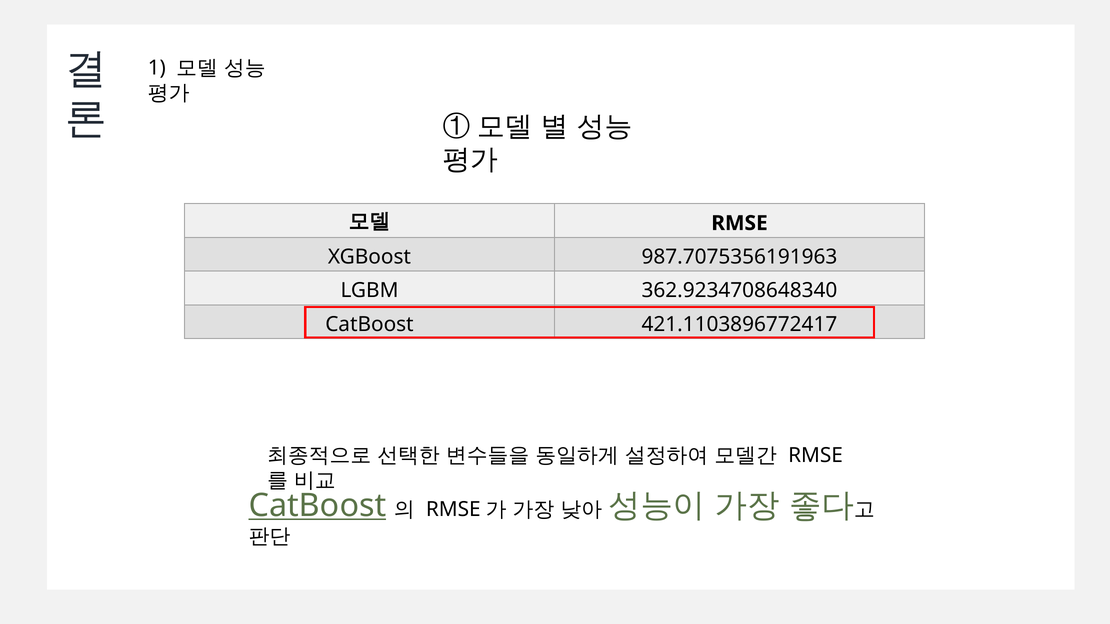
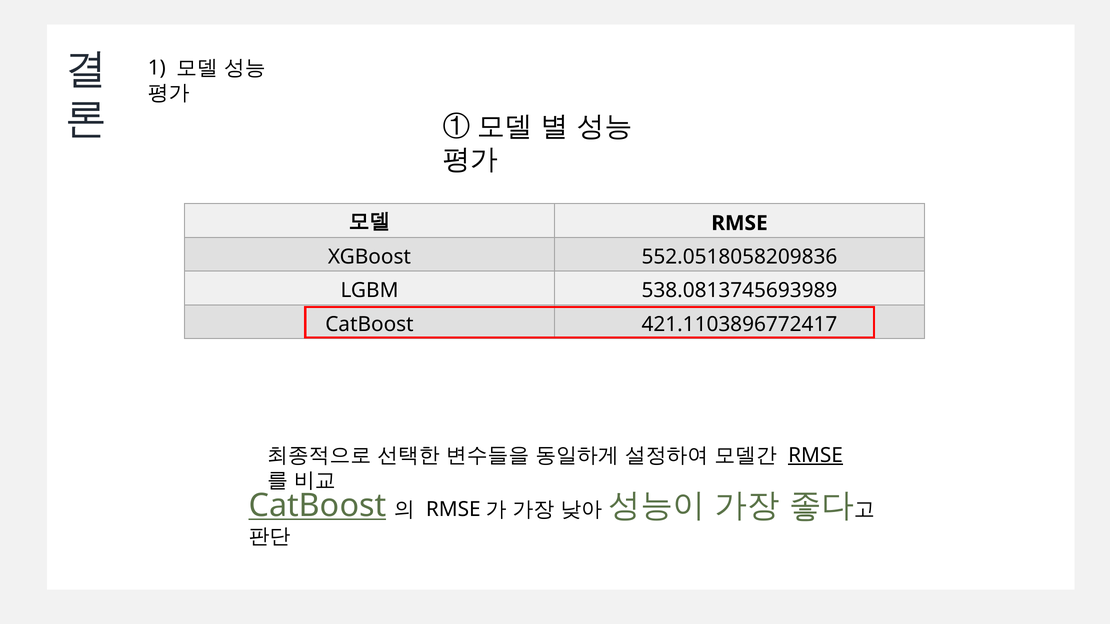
987.7075356191963: 987.7075356191963 -> 552.0518058209836 (739, 257)
362.9234708648340: 362.9234708648340 -> 538.0813745693989 (739, 291)
RMSE underline: none -> present (816, 456)
